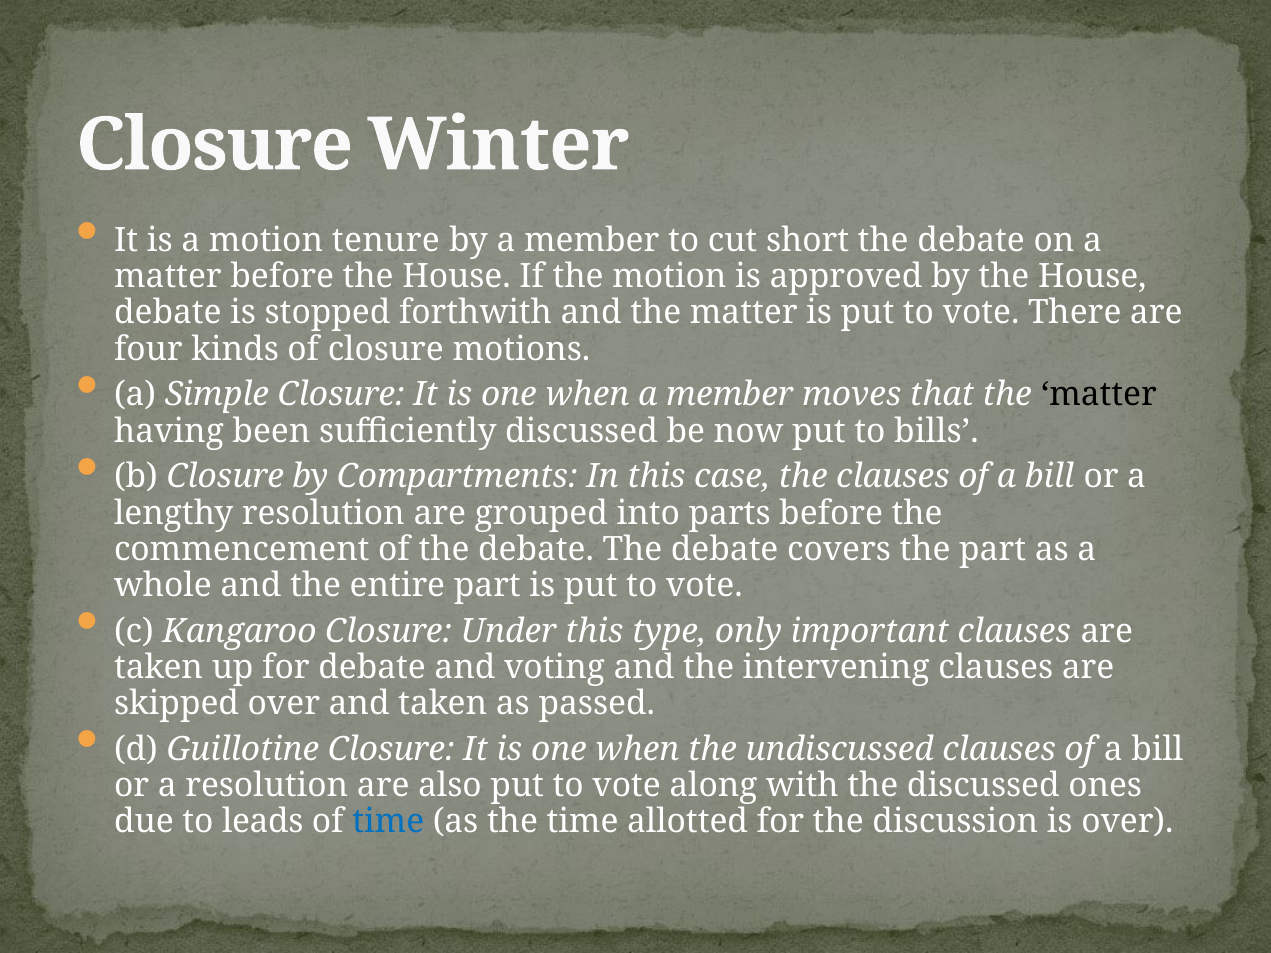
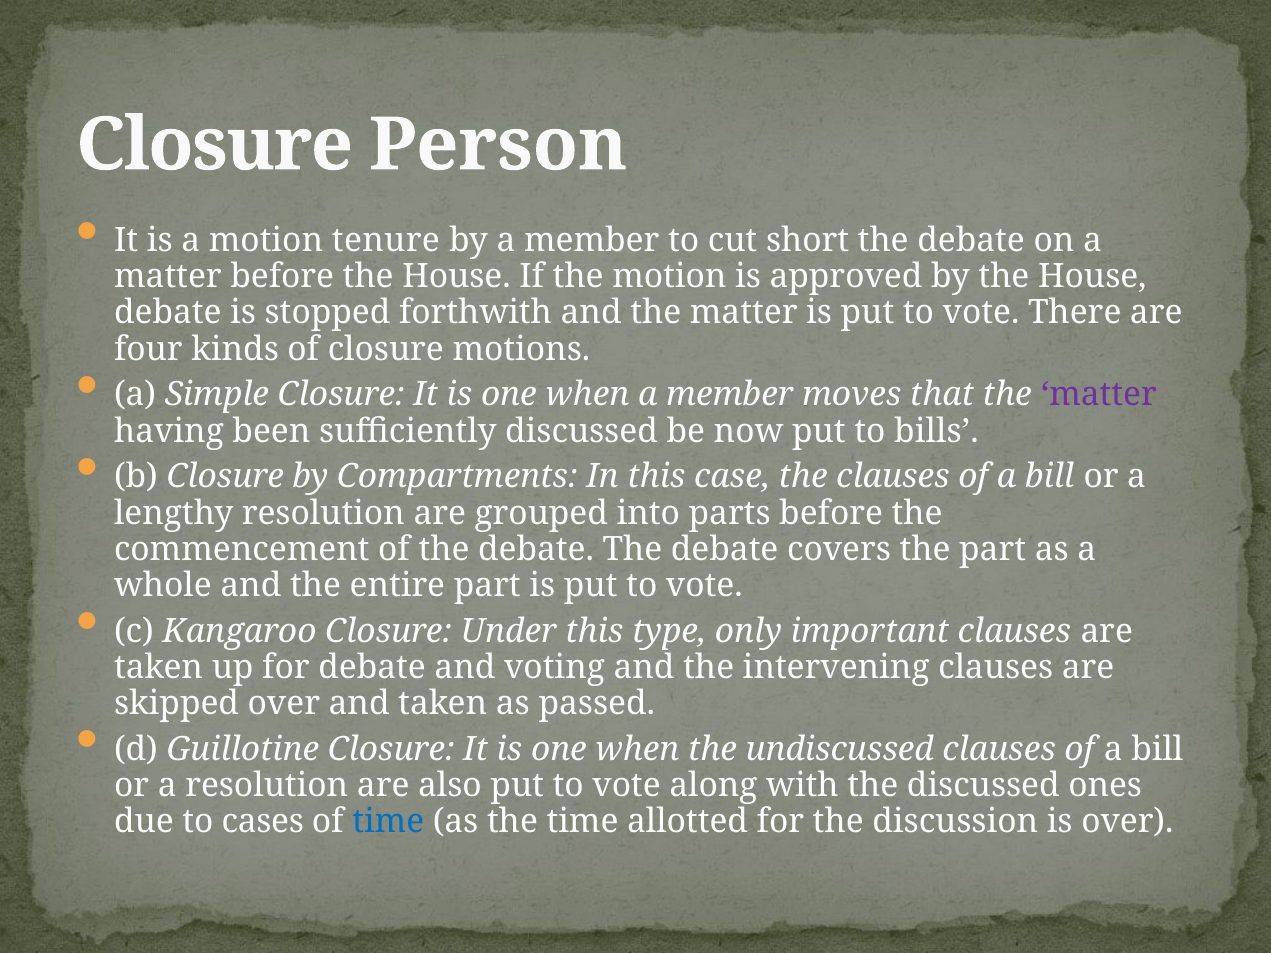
Winter: Winter -> Person (498, 145)
matter colour: black -> purple (1099, 395)
leads: leads -> cases (263, 822)
